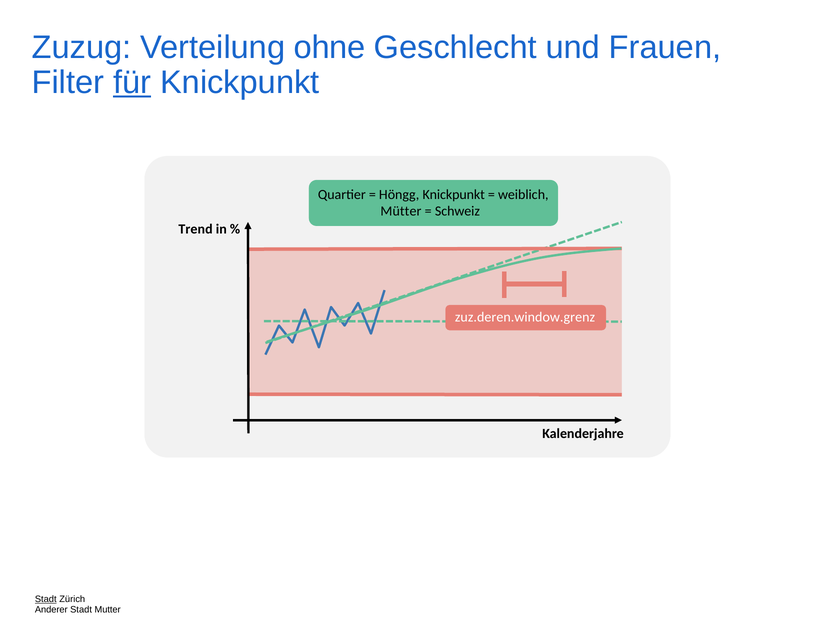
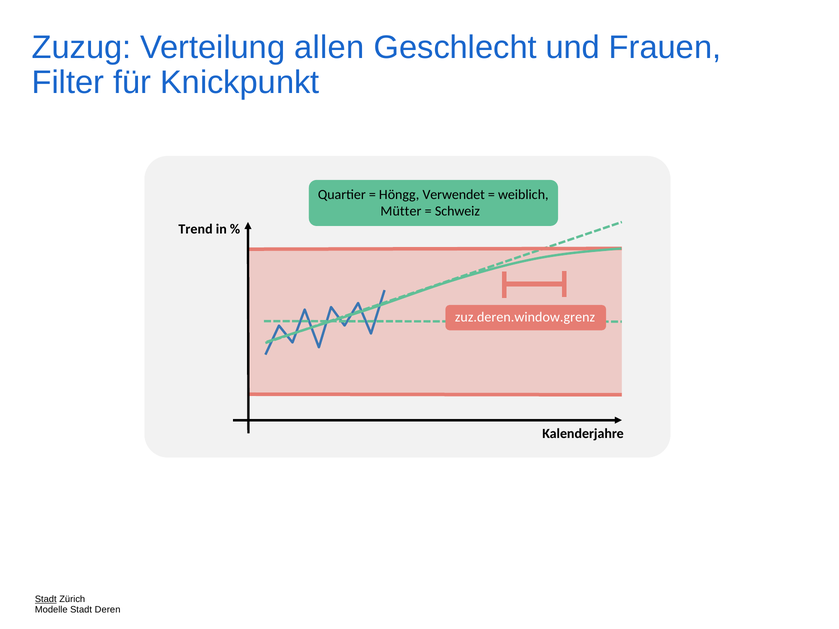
ohne: ohne -> allen (329, 47)
für underline: present -> none (132, 83)
Höngg Knickpunkt: Knickpunkt -> Verwendet (454, 195)
Anderer: Anderer -> Modelle (51, 610)
Mutter: Mutter -> Deren (108, 610)
